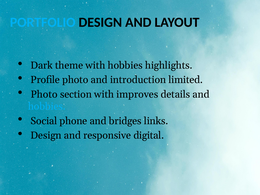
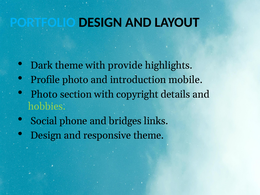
with hobbies: hobbies -> provide (125, 65)
limited: limited -> mobile (186, 80)
improves: improves -> copyright (137, 94)
hobbies colour: light blue -> light green (47, 106)
responsive digital: digital -> theme (149, 135)
